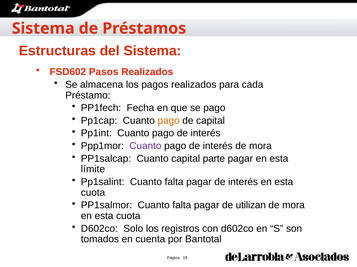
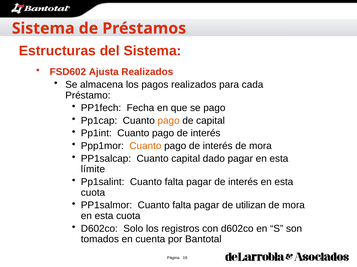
Pasos: Pasos -> Ajusta (104, 72)
Cuanto colour: purple -> orange (145, 146)
parte: parte -> dado (214, 159)
